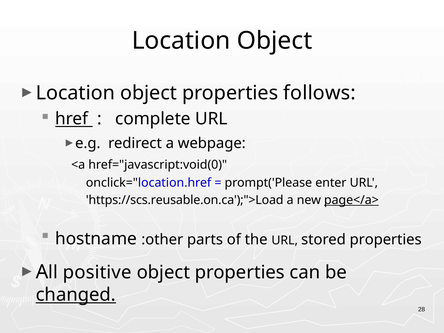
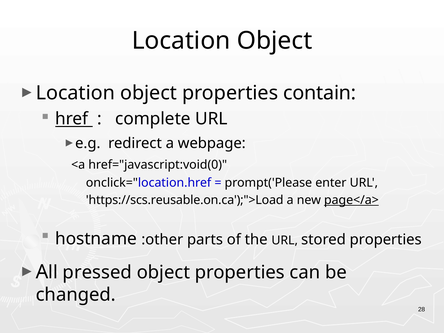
follows: follows -> contain (320, 93)
positive: positive -> pressed (97, 272)
changed underline: present -> none (76, 295)
